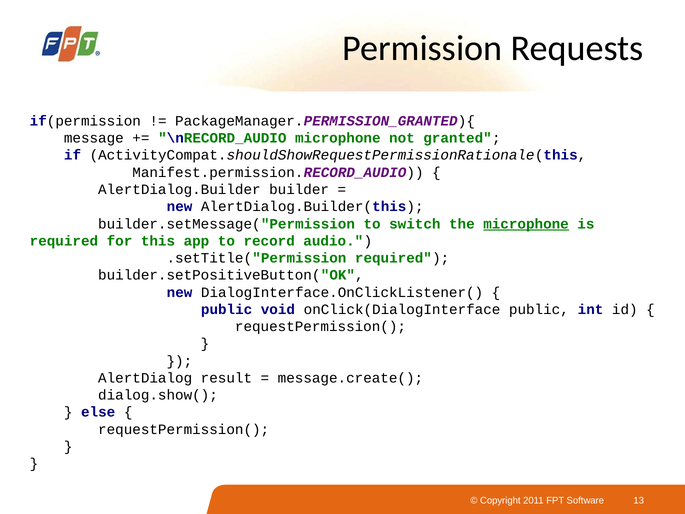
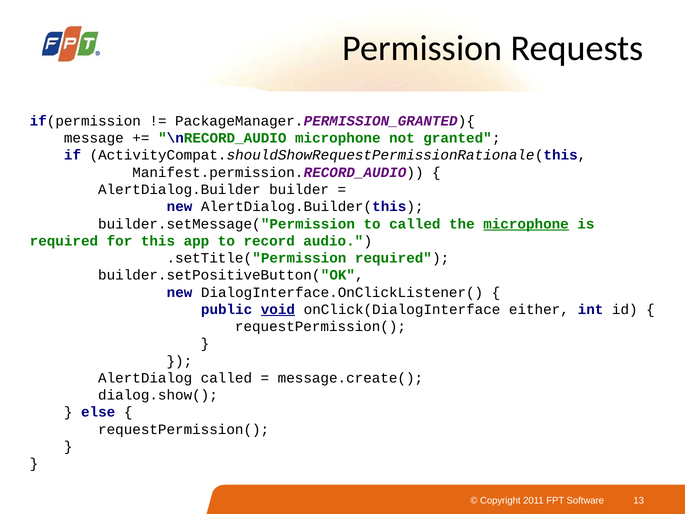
to switch: switch -> called (415, 224)
void underline: none -> present (278, 309)
onClick(DialogInterface public: public -> either (539, 309)
AlertDialog result: result -> called (226, 378)
